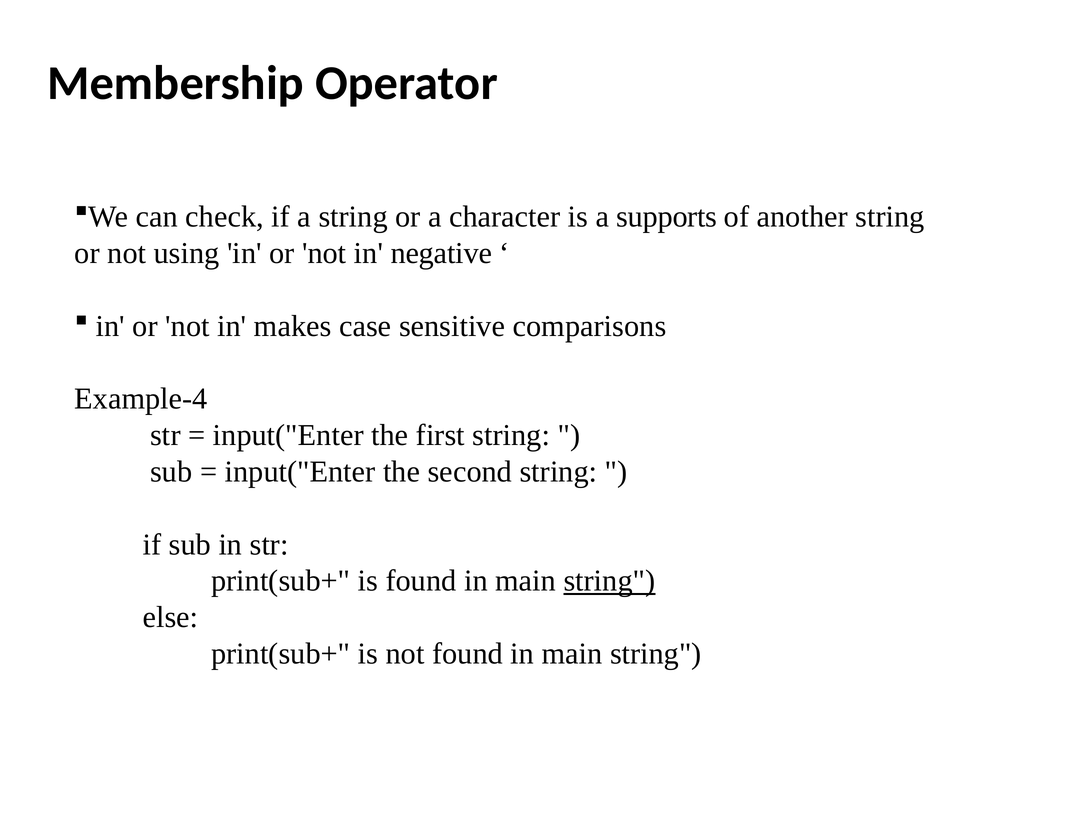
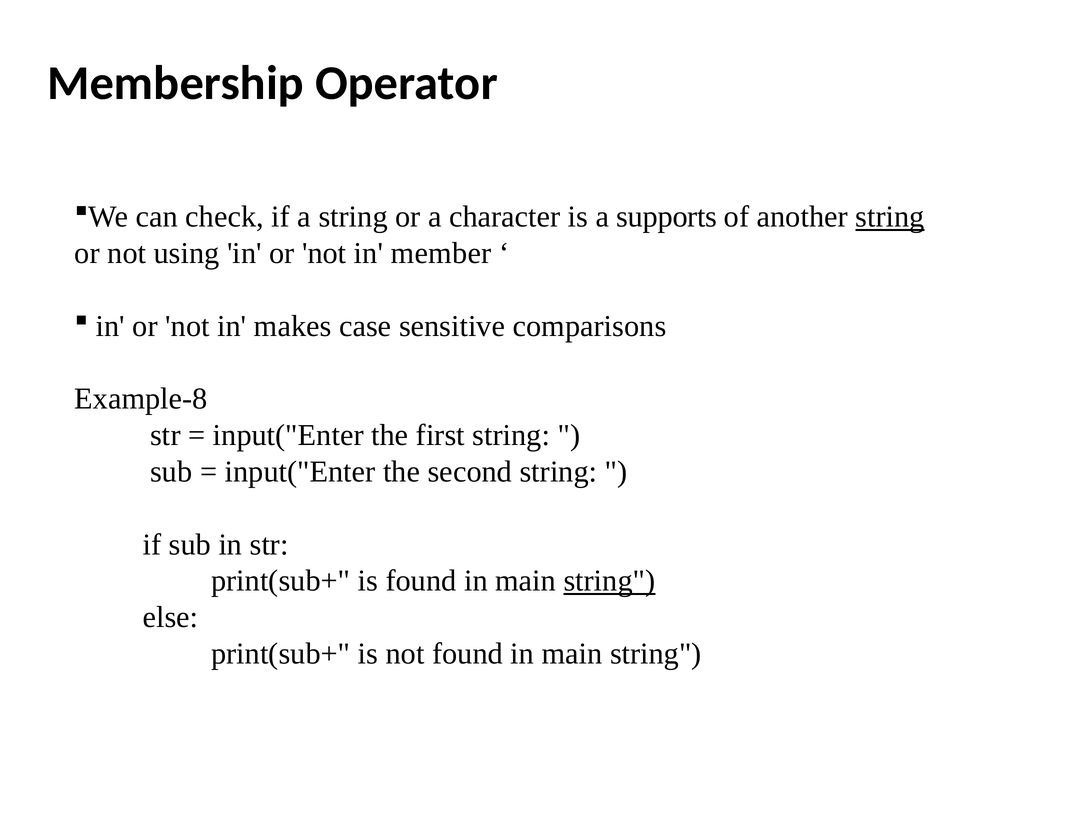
string underline: none -> present (890, 217)
negative: negative -> member (441, 253)
Example-4: Example-4 -> Example-8 (141, 399)
